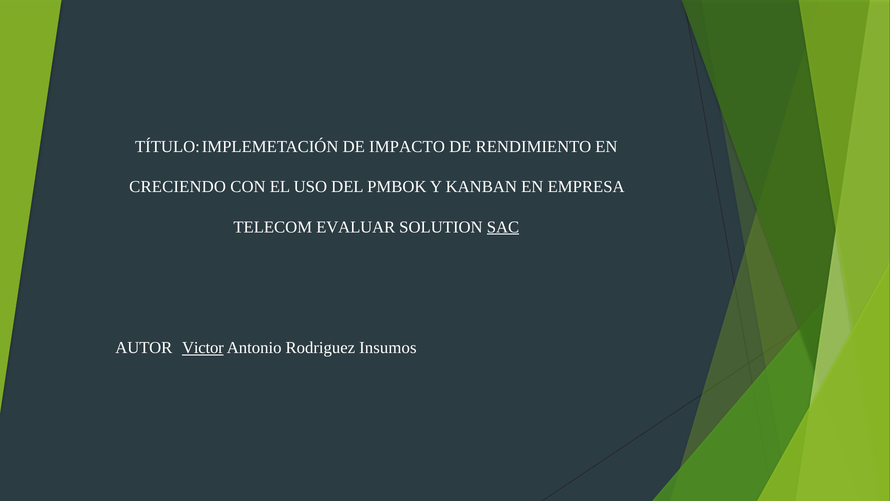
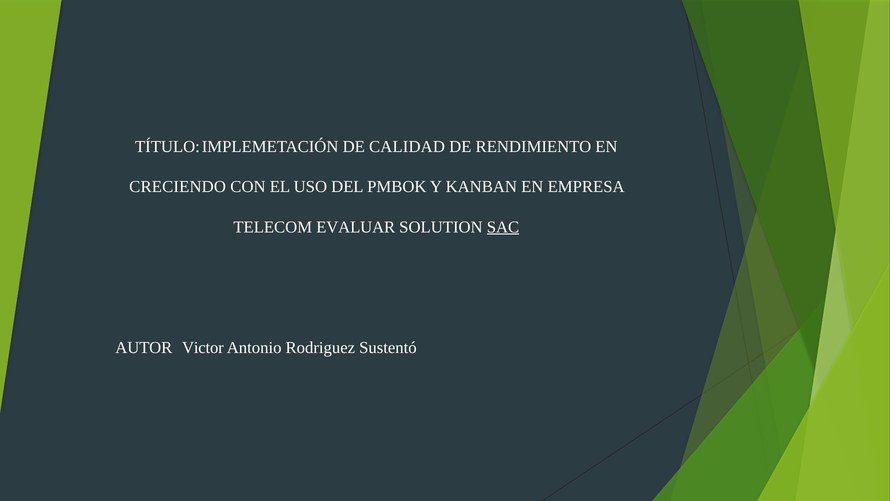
IMPACTO: IMPACTO -> CALIDAD (407, 147)
Victor underline: present -> none (203, 348)
Insumos: Insumos -> Sustentó (388, 348)
